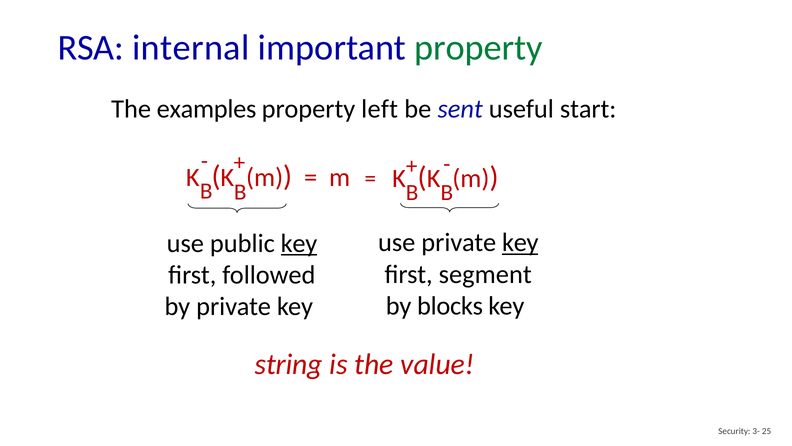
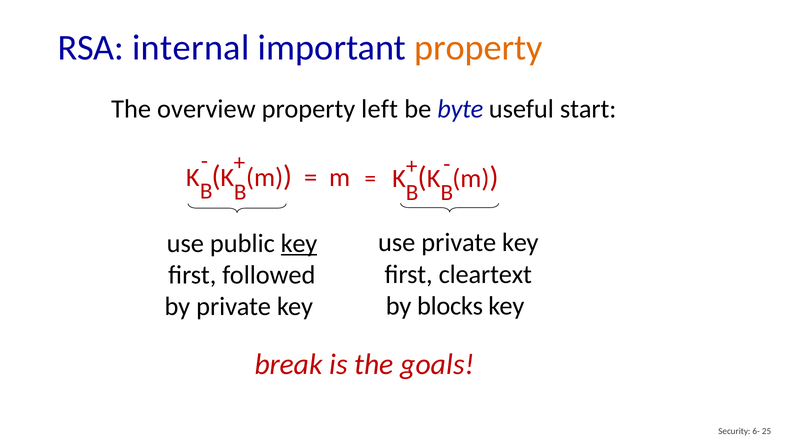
property colour: green -> orange (479, 48)
examples: examples -> overview (206, 109)
sent: sent -> byte (460, 109)
key underline: present -> none (520, 242)
segment: segment -> cleartext (485, 274)
string: string -> break (289, 364)
value: value -> goals (437, 364)
3-: 3- -> 6- (756, 431)
